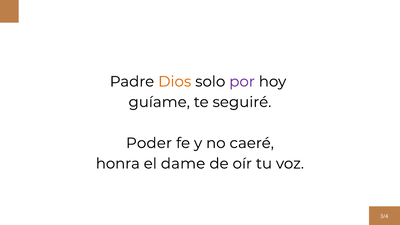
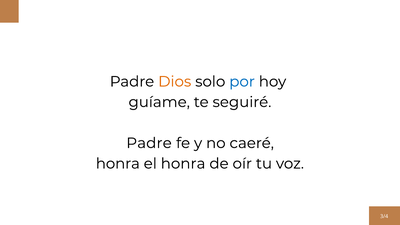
por colour: purple -> blue (242, 82)
Poder: Poder -> Padre (149, 143)
el dame: dame -> honra (183, 164)
